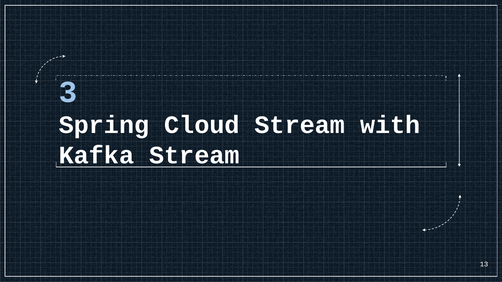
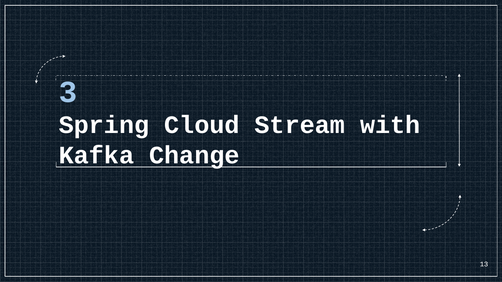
Kafka Stream: Stream -> Change (194, 155)
